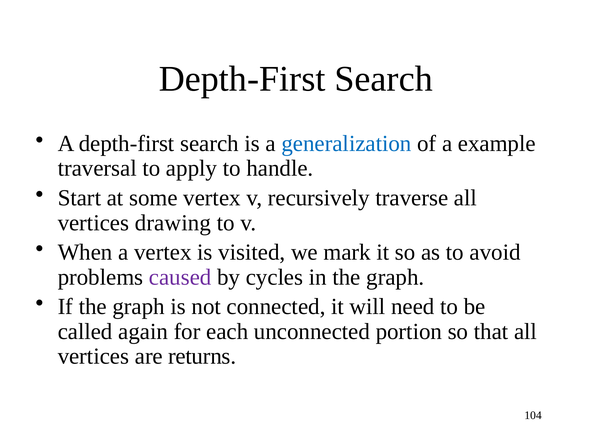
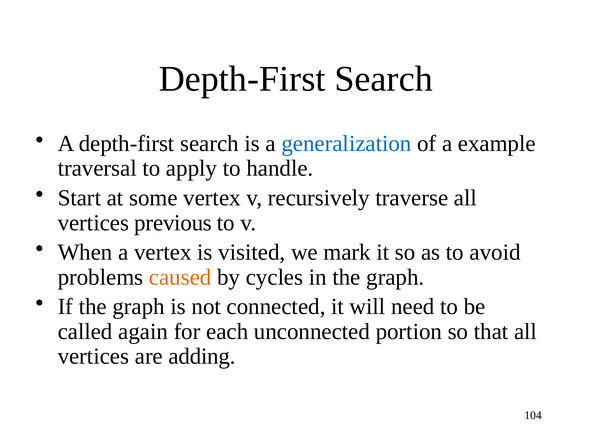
drawing: drawing -> previous (173, 223)
caused colour: purple -> orange (180, 277)
returns: returns -> adding (202, 356)
